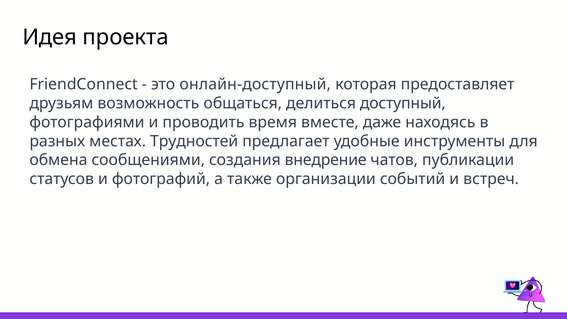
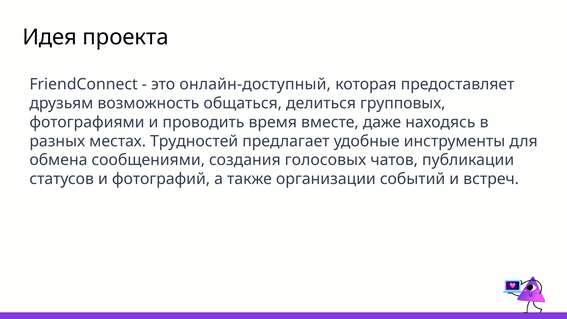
доступный: доступный -> групповых (403, 103)
внедрение: внедрение -> голосовых (325, 160)
